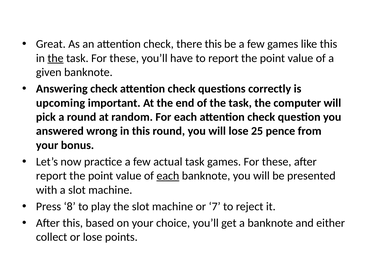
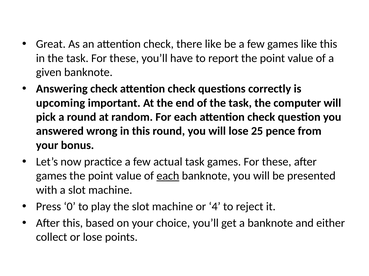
there this: this -> like (213, 44)
the underline: present -> none (56, 58)
report: report -> games (51, 176)
8: 8 -> 0 (70, 207)
7: 7 -> 4 (215, 207)
